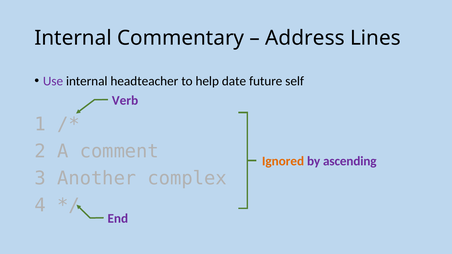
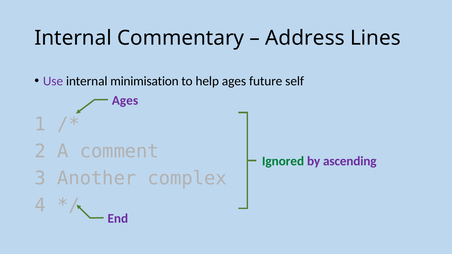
headteacher: headteacher -> minimisation (144, 81)
help date: date -> ages (234, 81)
Verb: Verb -> Ages (125, 100)
Ignored colour: orange -> green (283, 161)
